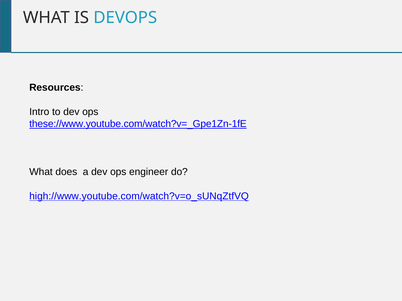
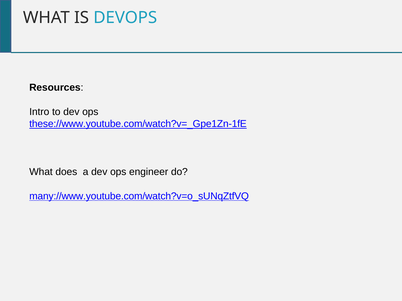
high://www.youtube.com/watch?v=o_sUNqZtfVQ: high://www.youtube.com/watch?v=o_sUNqZtfVQ -> many://www.youtube.com/watch?v=o_sUNqZtfVQ (139, 196)
